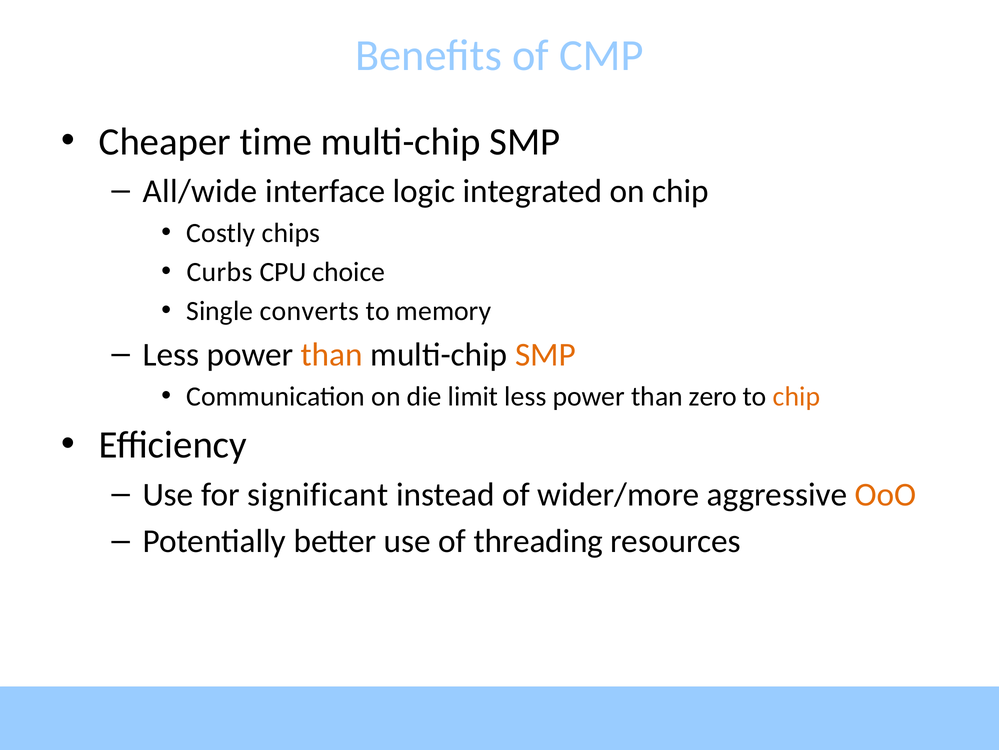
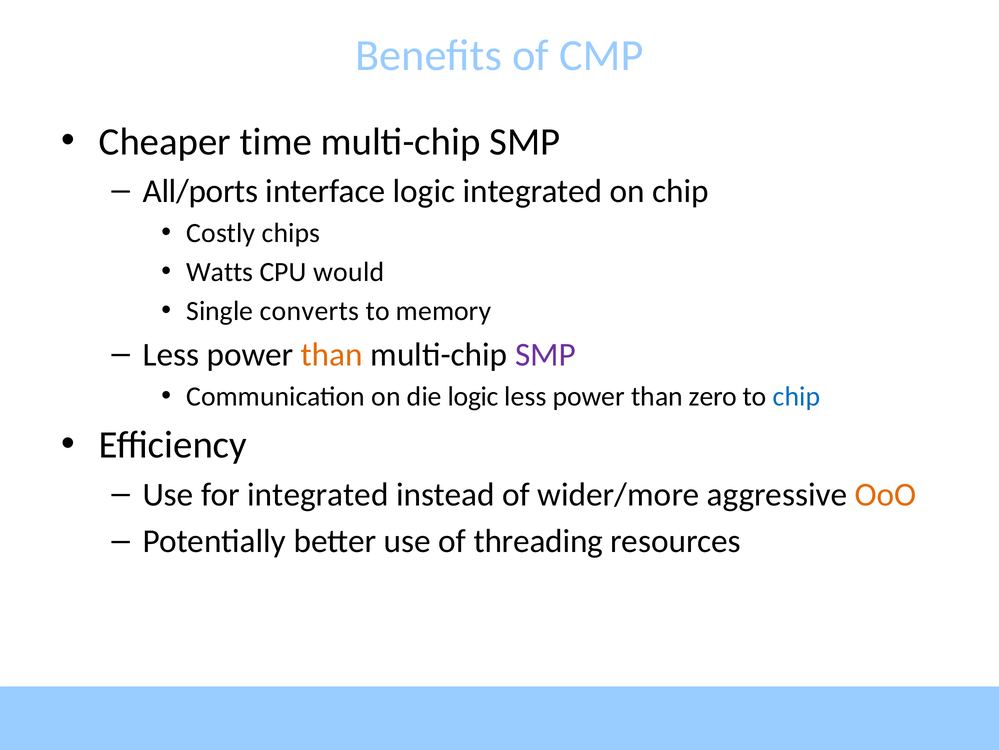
All/wide: All/wide -> All/ports (200, 191)
Curbs: Curbs -> Watts (220, 272)
choice: choice -> would (349, 272)
SMP colour: orange -> purple (545, 354)
die limit: limit -> logic (473, 396)
chip colour: orange -> blue (796, 396)
for significant: significant -> integrated (318, 494)
